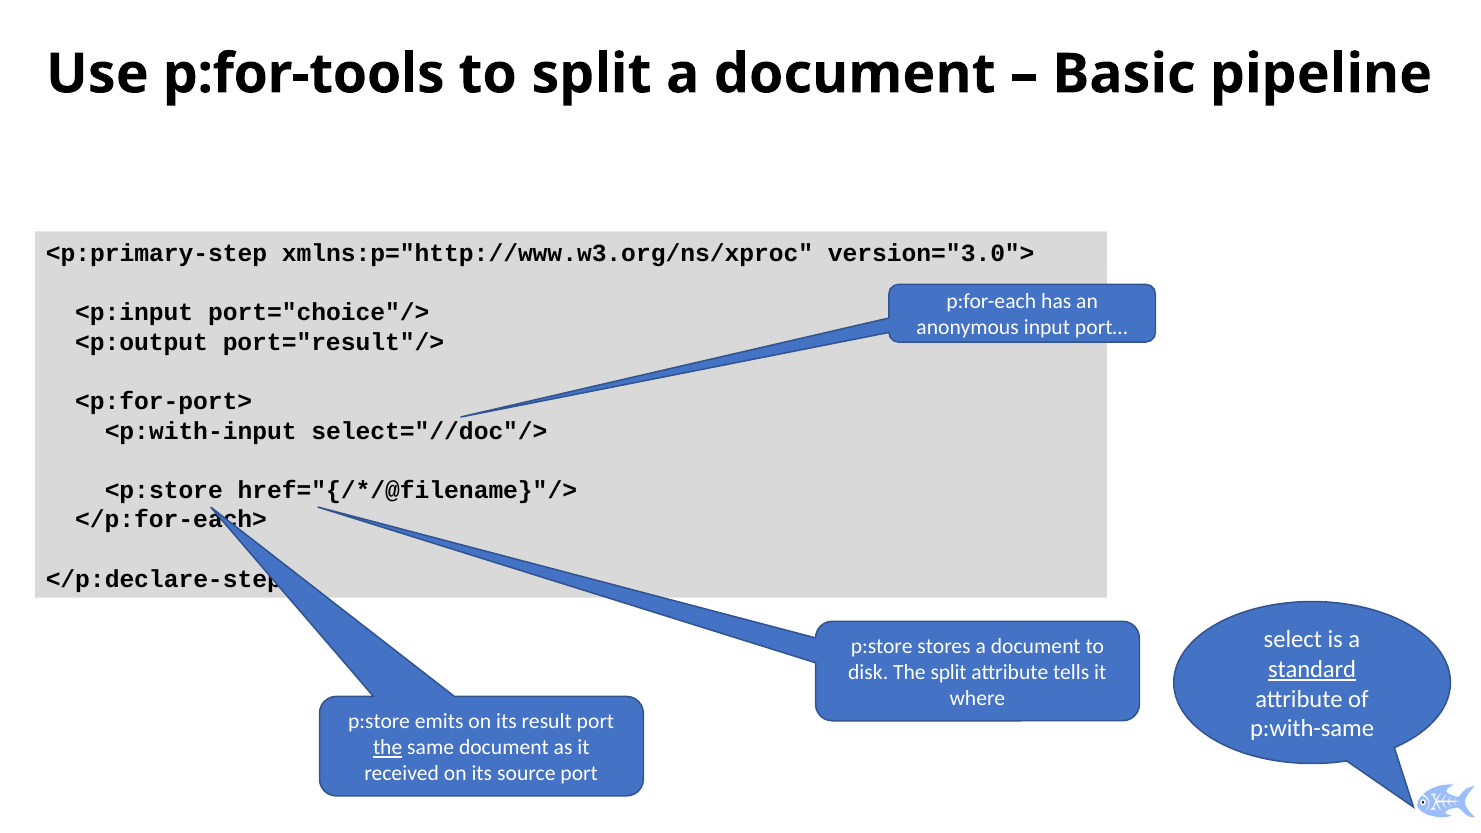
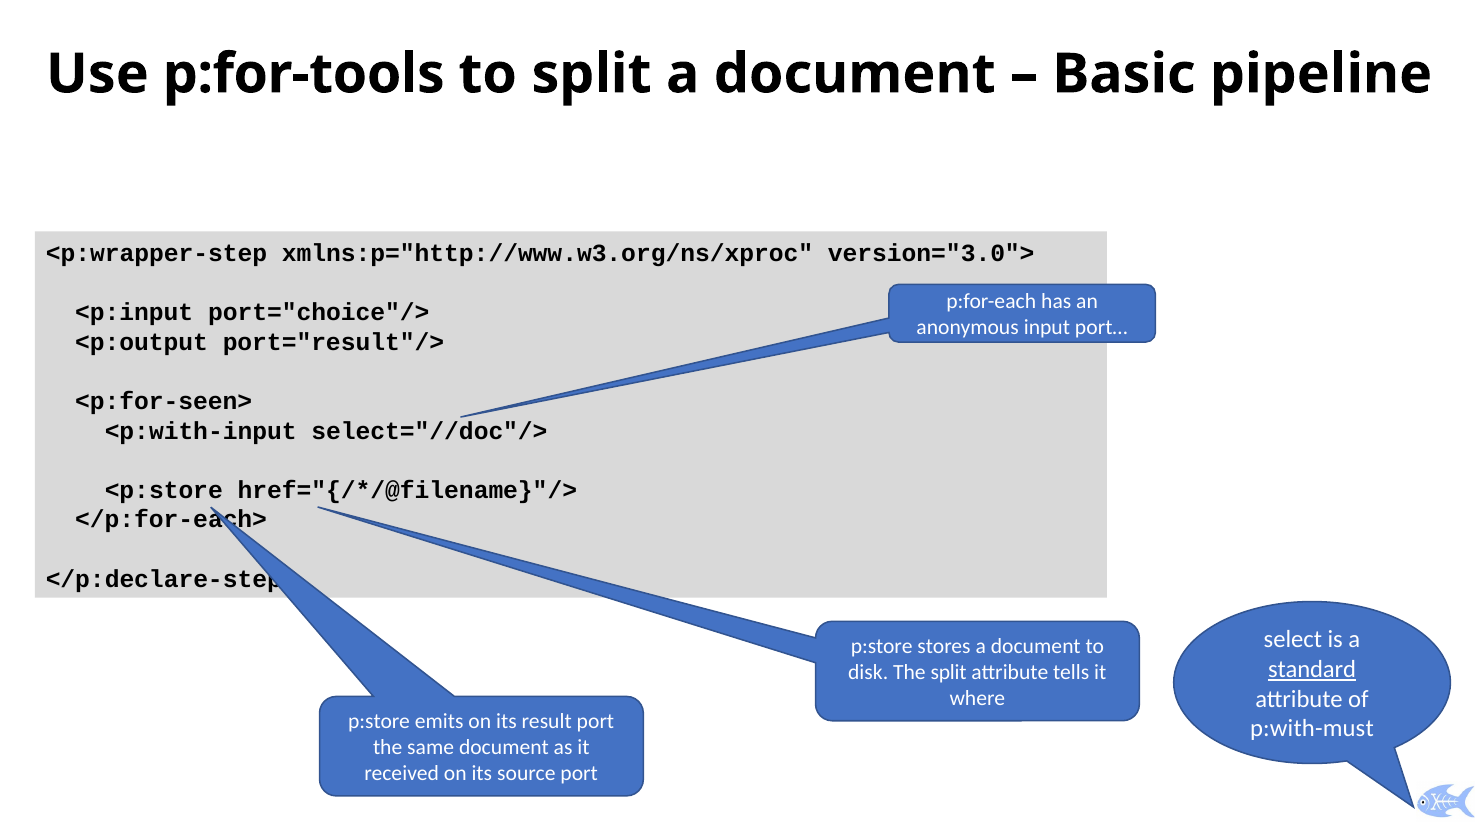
<p:primary-step: <p:primary-step -> <p:wrapper-step (156, 253)
<p:for-port>: <p:for-port> -> <p:for-seen> (164, 401)
p:with-same: p:with-same -> p:with-must (1312, 729)
the underline: present -> none (388, 748)
